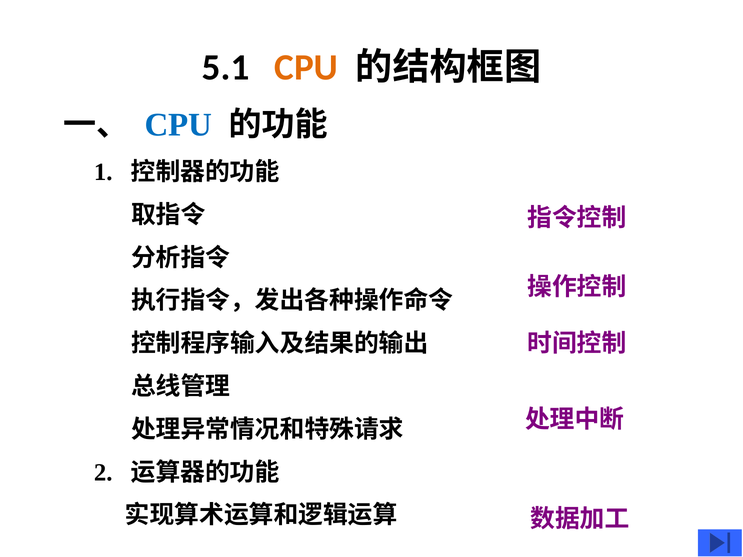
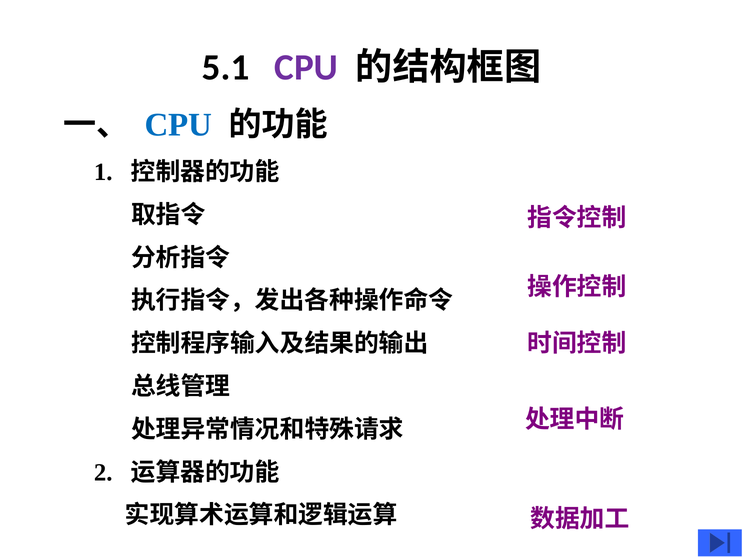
CPU colour: orange -> purple (306, 68)
